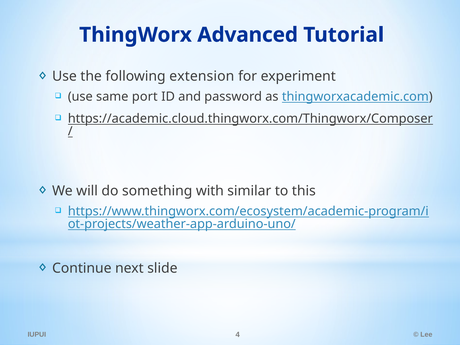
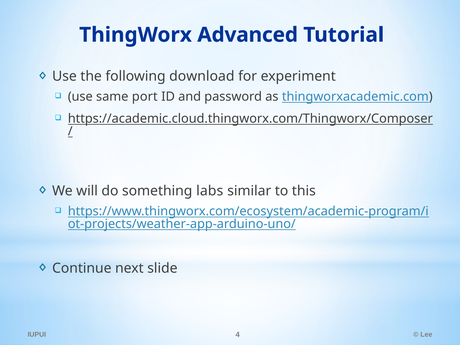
extension: extension -> download (202, 76)
with: with -> labs (210, 191)
